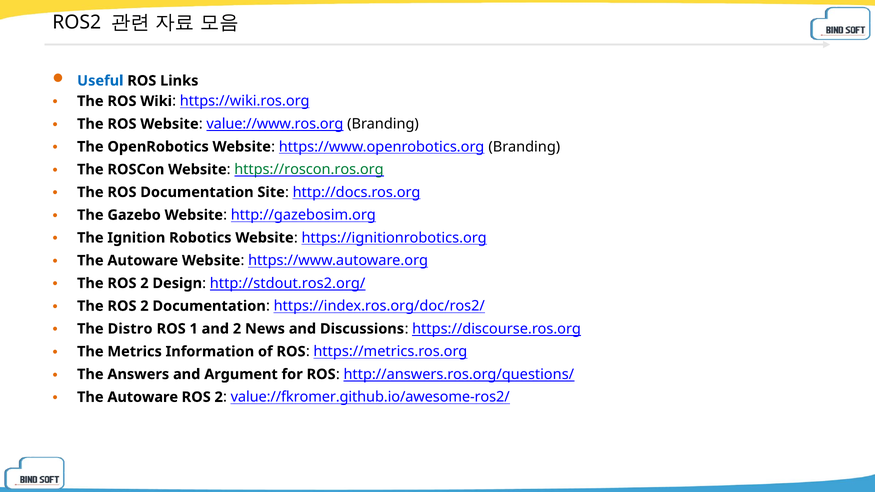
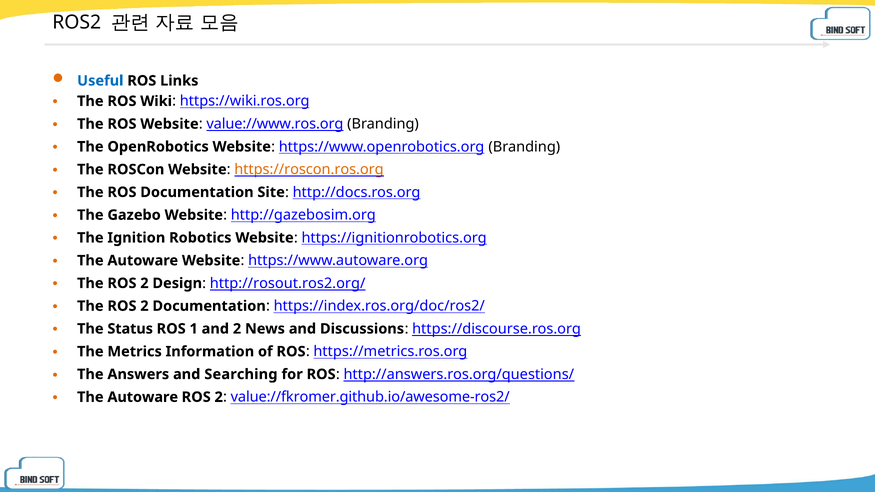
https://roscon.ros.org colour: green -> orange (309, 170)
http://stdout.ros2.org/: http://stdout.ros2.org/ -> http://rosout.ros2.org/ (288, 283)
Distro: Distro -> Status (130, 329)
Argument: Argument -> Searching (241, 374)
